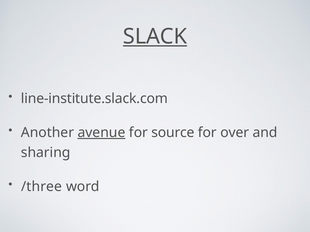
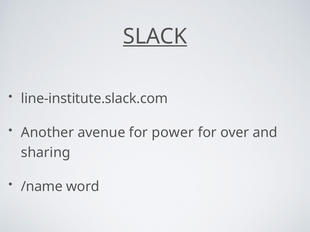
avenue underline: present -> none (101, 133)
source: source -> power (173, 133)
/three: /three -> /name (42, 187)
